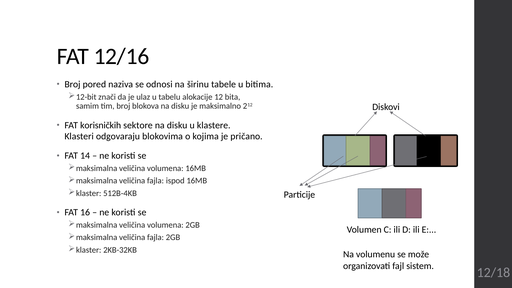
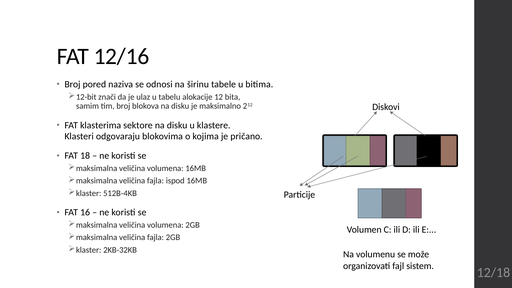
korisničkih: korisničkih -> klasterima (101, 125)
14: 14 -> 18 (85, 156)
